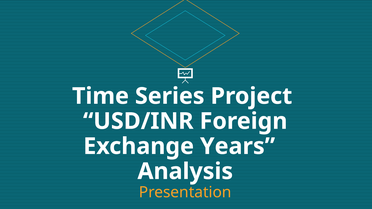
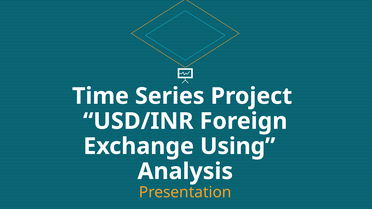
Years: Years -> Using (238, 146)
